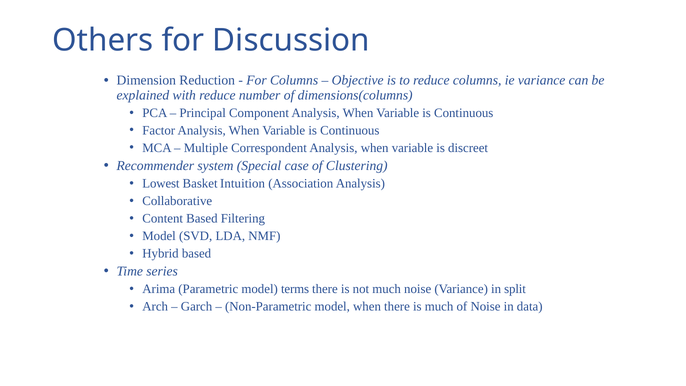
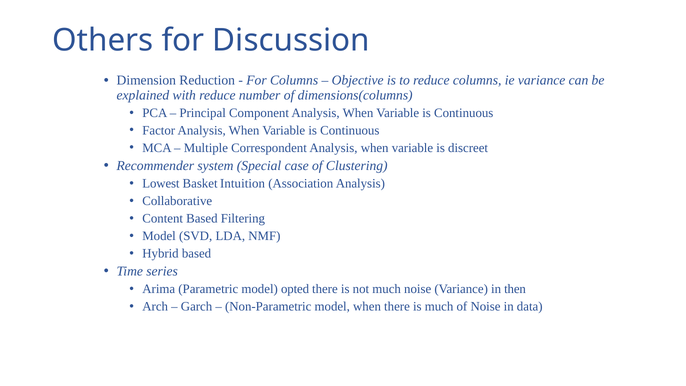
terms: terms -> opted (295, 289)
split: split -> then (515, 289)
